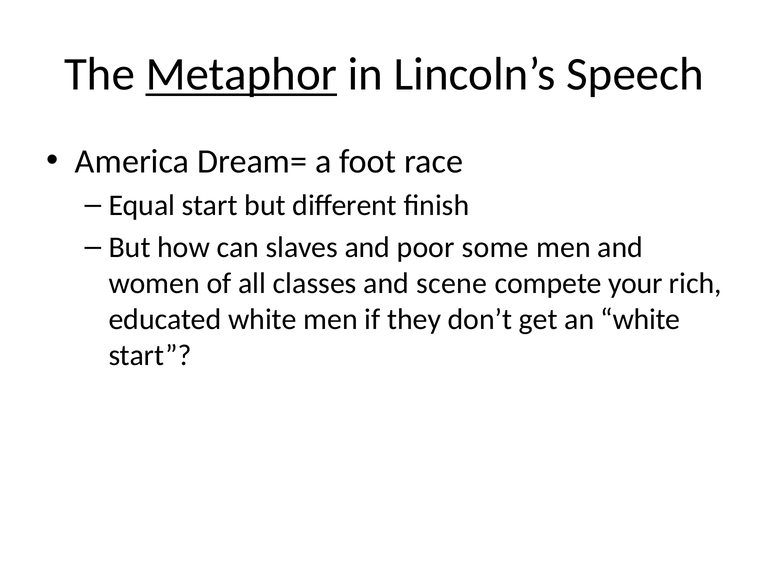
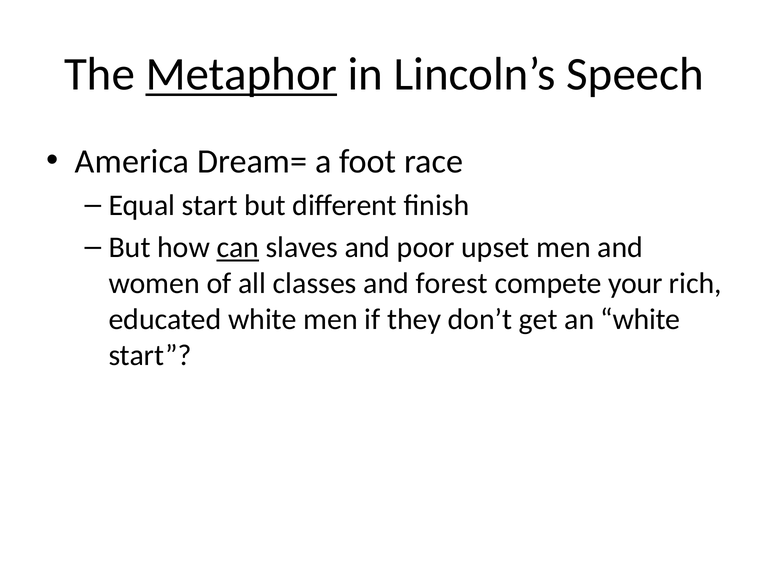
can underline: none -> present (238, 247)
some: some -> upset (495, 247)
scene: scene -> forest (452, 283)
